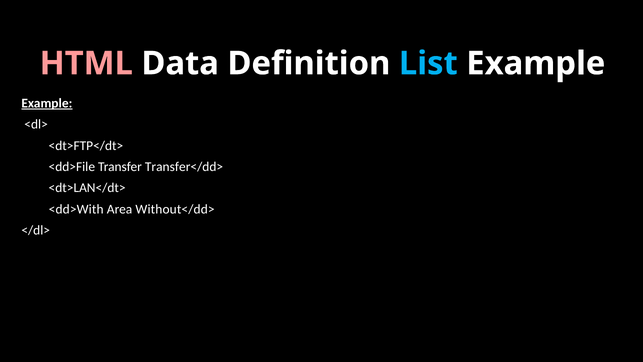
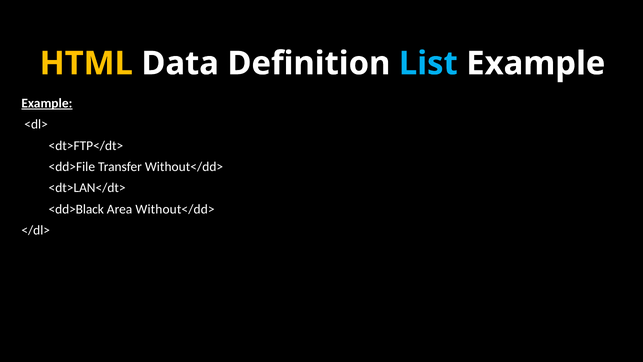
HTML colour: pink -> yellow (86, 63)
Transfer Transfer</dd>: Transfer</dd> -> Without</dd> (184, 167)
<dd>With: <dd>With -> <dd>Black (76, 209)
